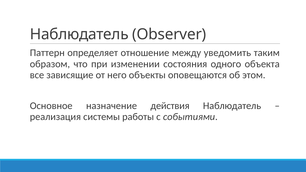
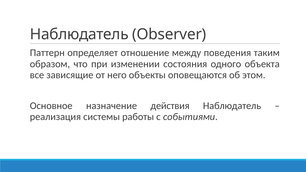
уведомить: уведомить -> поведения (227, 53)
